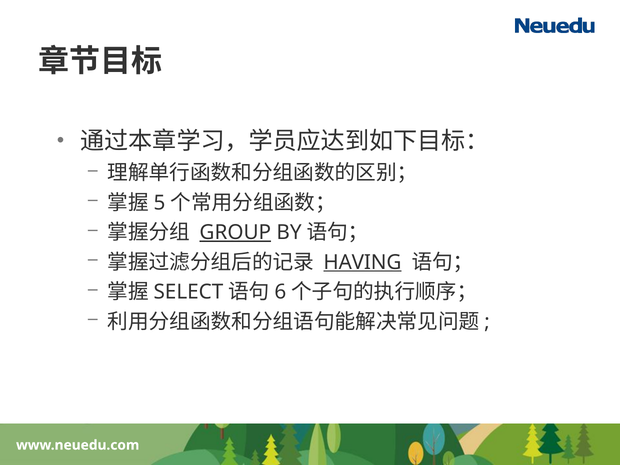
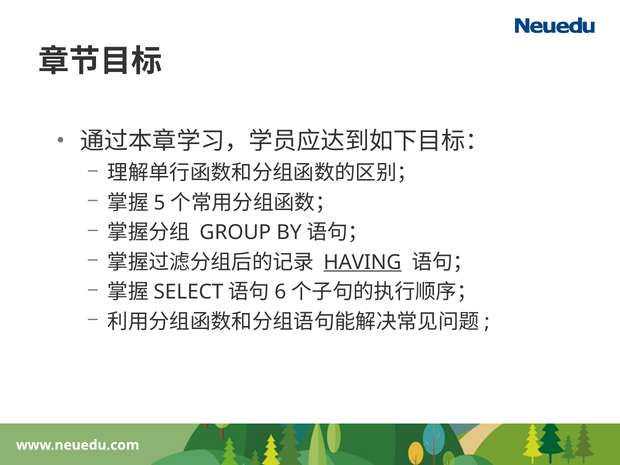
GROUP underline: present -> none (235, 232)
